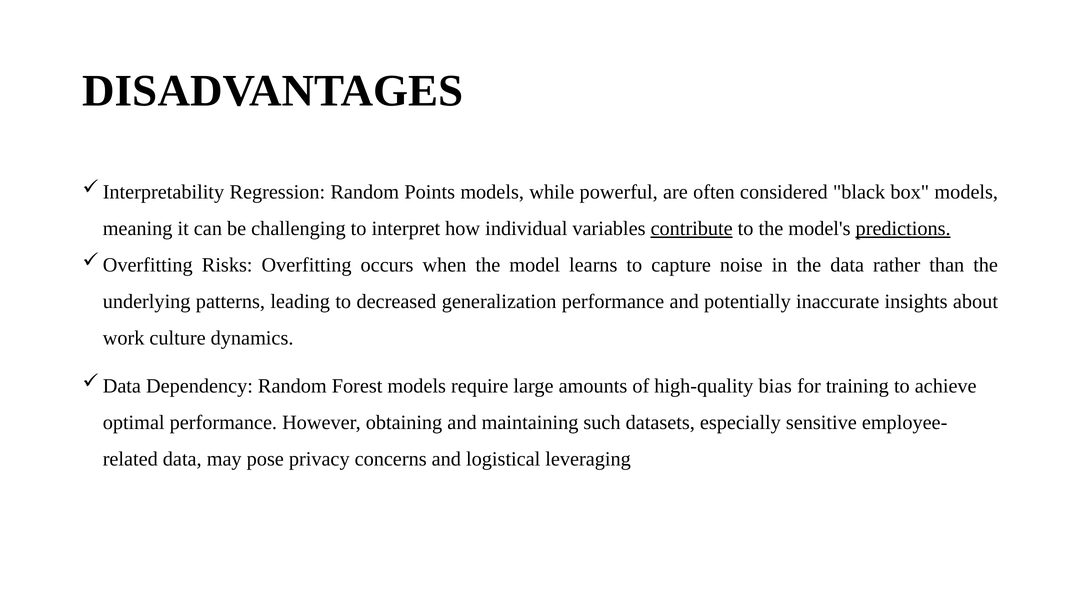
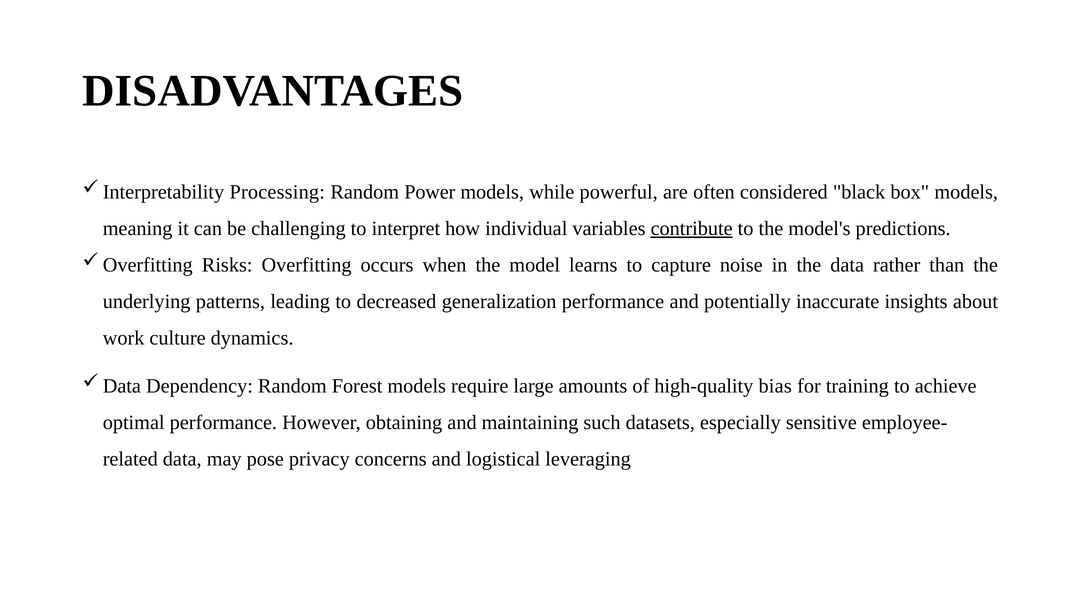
Regression: Regression -> Processing (277, 192)
Points: Points -> Power (430, 192)
predictions underline: present -> none (903, 228)
